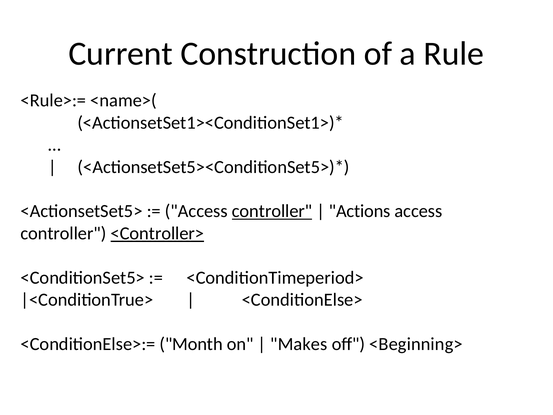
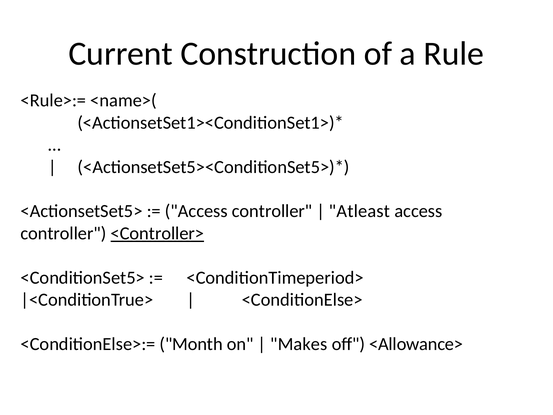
controller underline: present -> none (272, 211)
Actions: Actions -> Atleast (360, 211)
<Beginning>: <Beginning> -> <Allowance> (416, 344)
